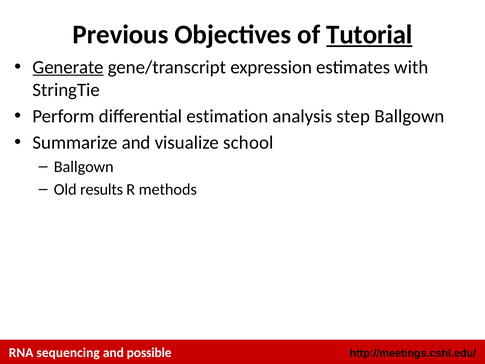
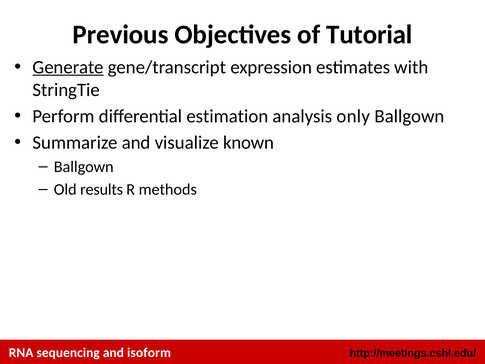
Tutorial underline: present -> none (369, 35)
step: step -> only (353, 116)
school: school -> known (249, 143)
possible: possible -> isoform (149, 352)
